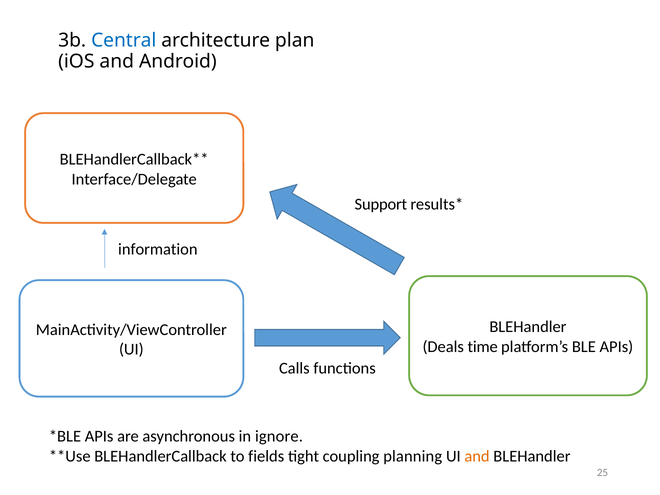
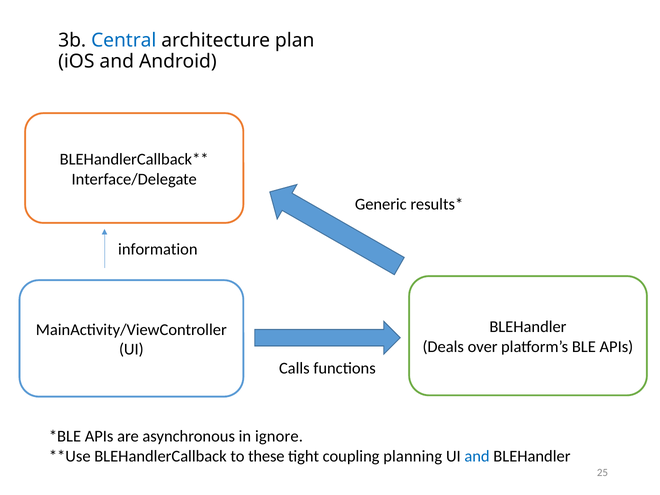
Support: Support -> Generic (381, 204)
time: time -> over (483, 347)
fields: fields -> these (266, 456)
and colour: orange -> blue (477, 456)
